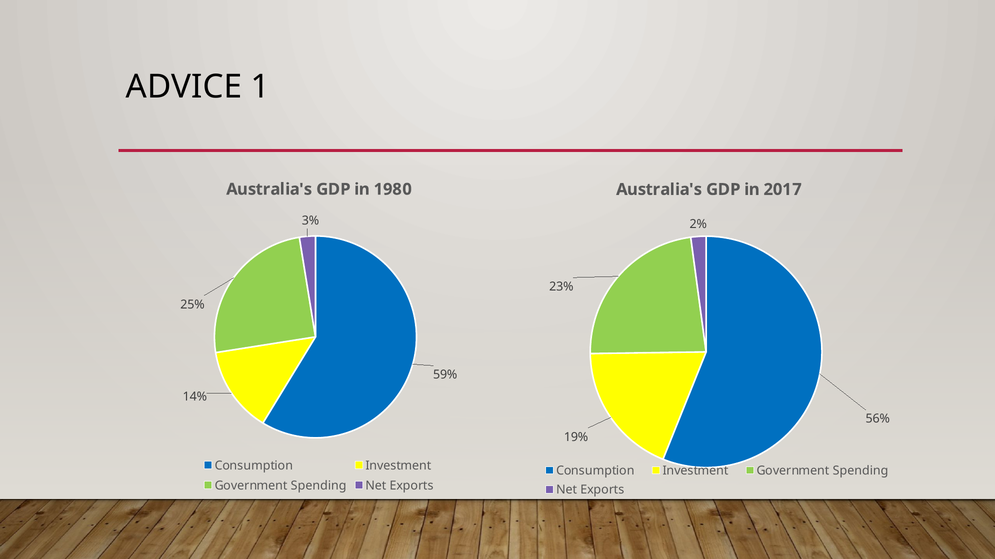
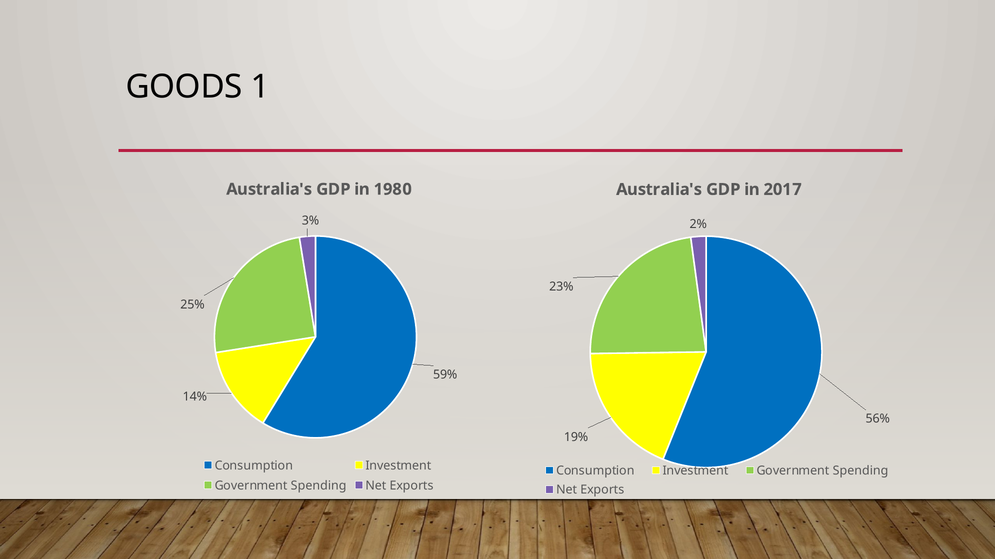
ADVICE: ADVICE -> GOODS (184, 87)
